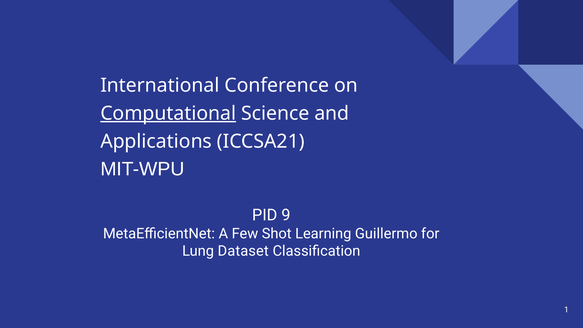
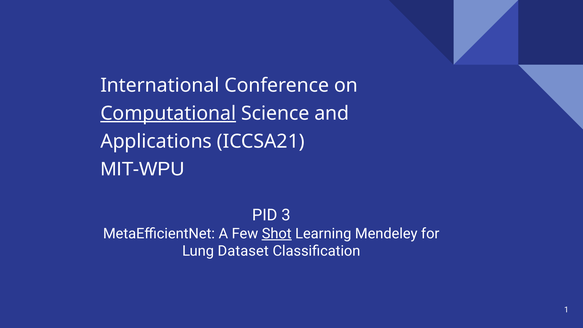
9: 9 -> 3 (286, 215)
Shot underline: none -> present (277, 234)
Guillermo: Guillermo -> Mendeley (386, 234)
